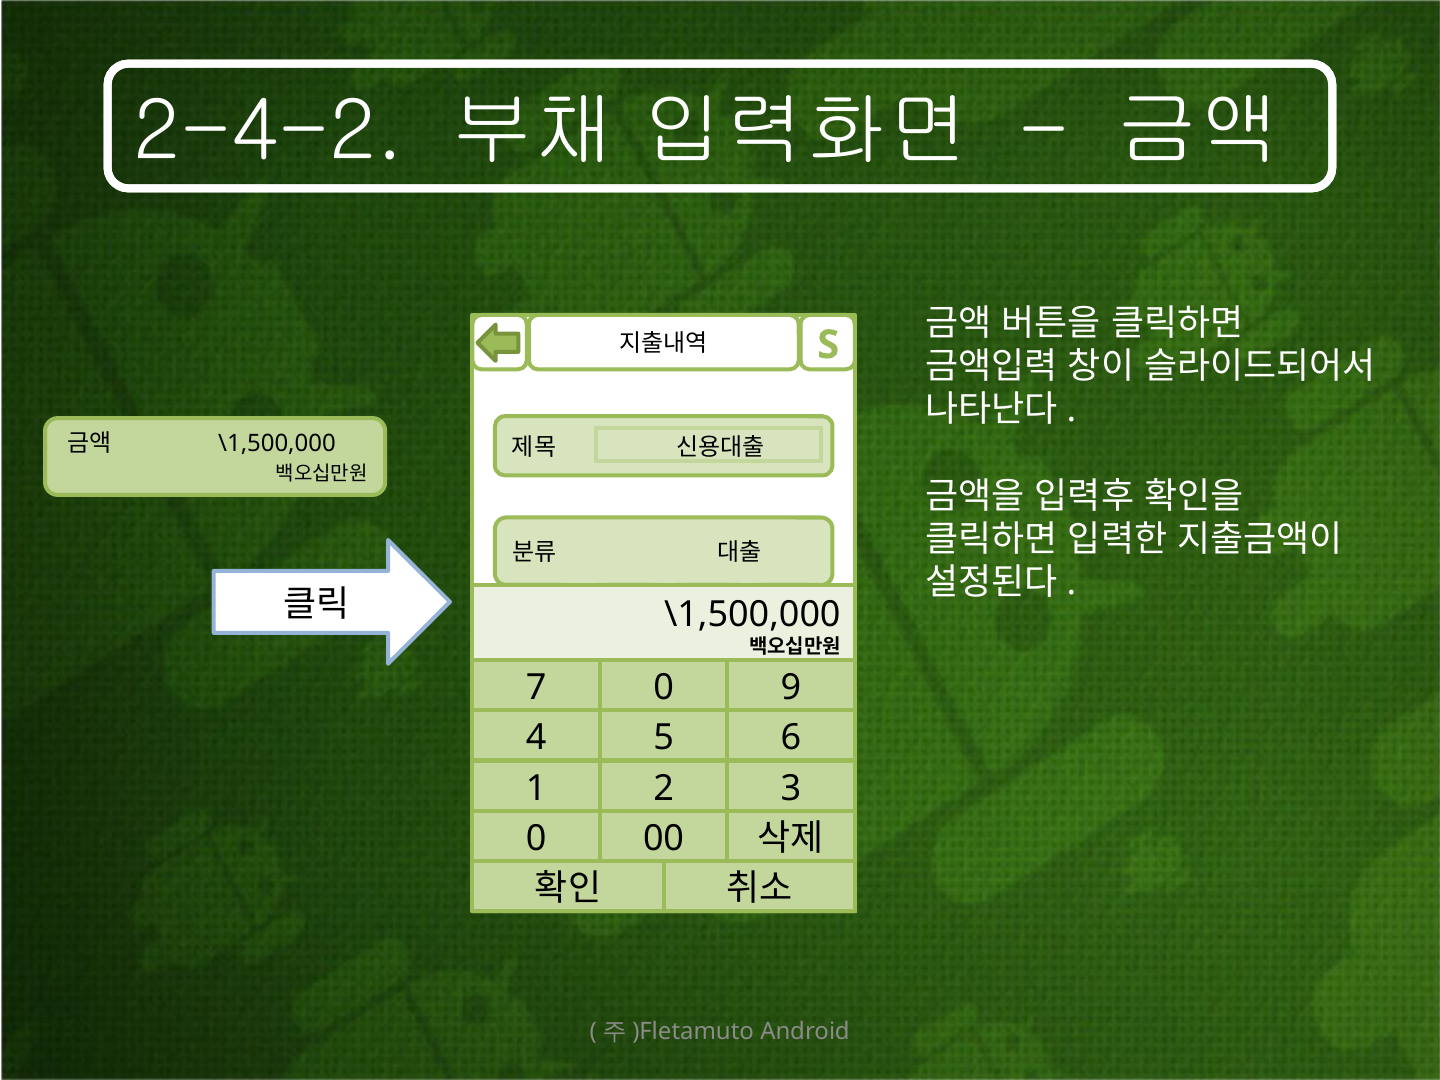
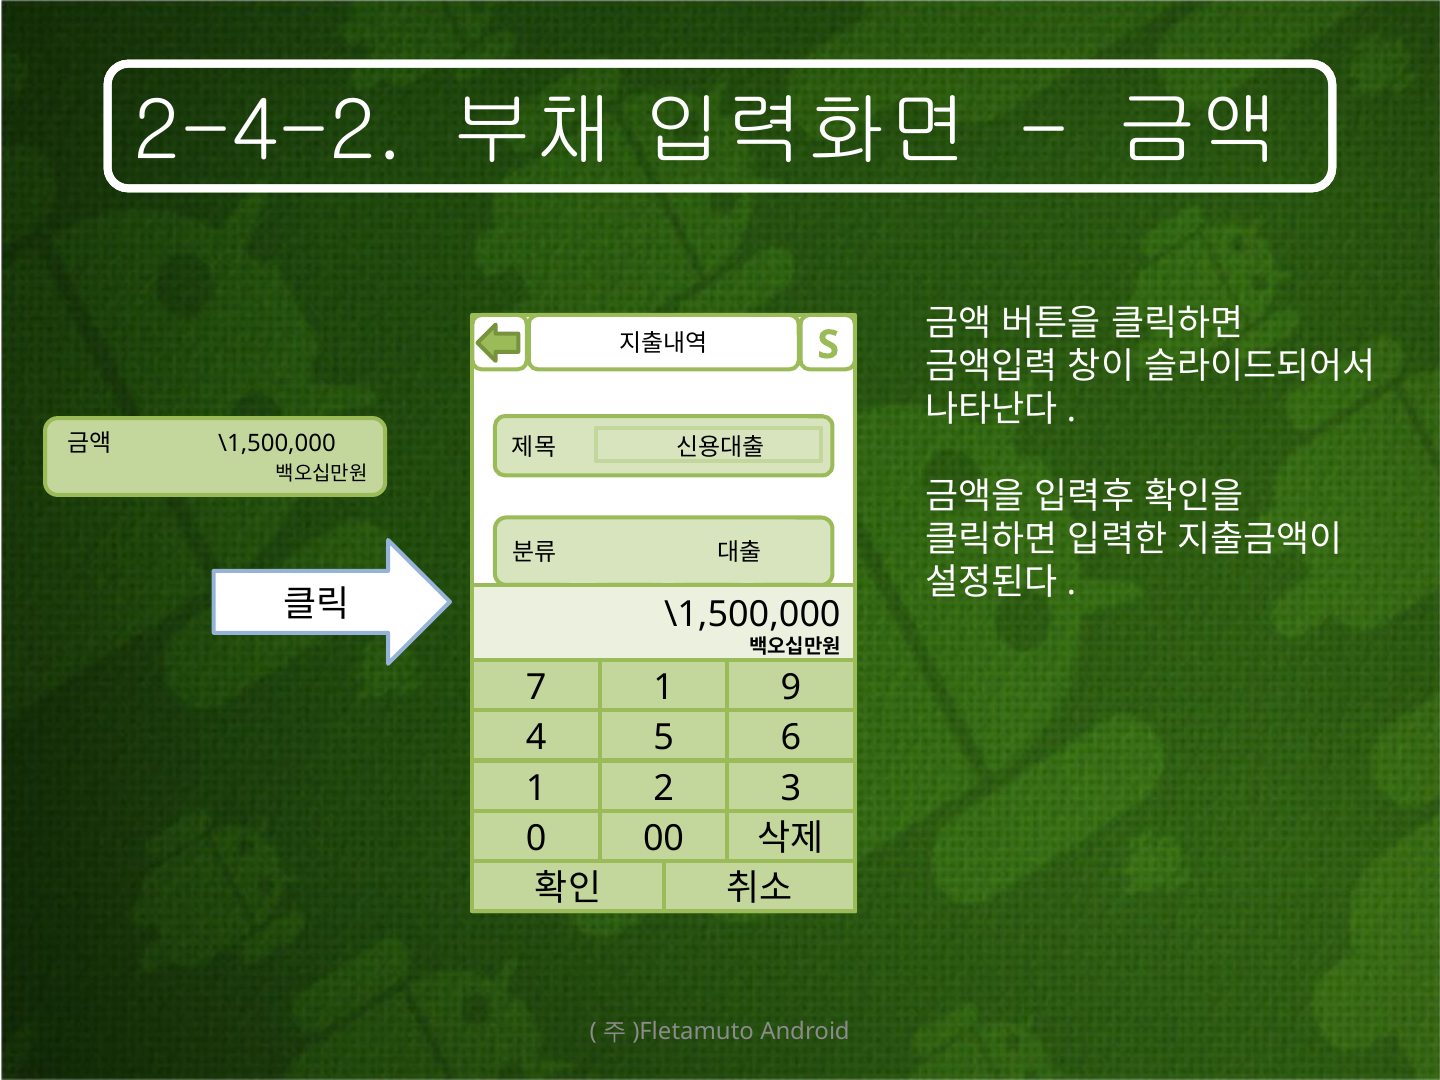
7 0: 0 -> 1 (664, 688)
